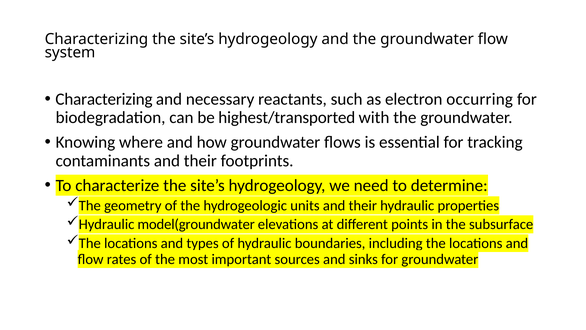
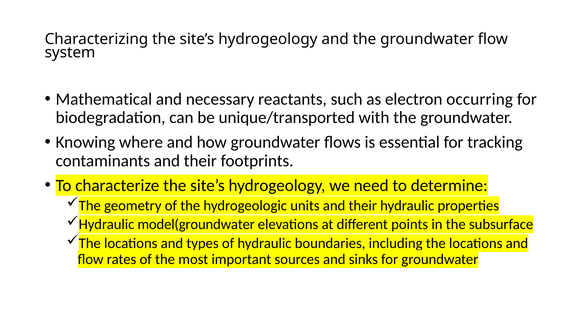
Characterizing: Characterizing -> Mathematical (104, 99)
highest/transported: highest/transported -> unique/transported (287, 118)
